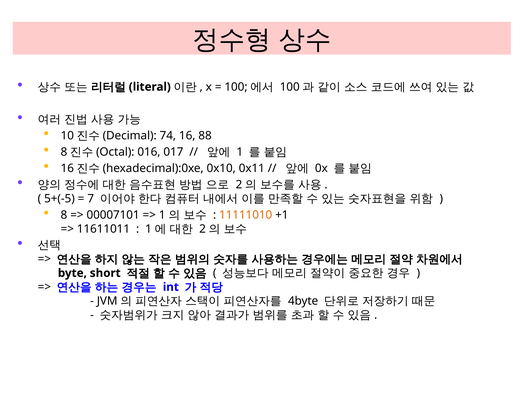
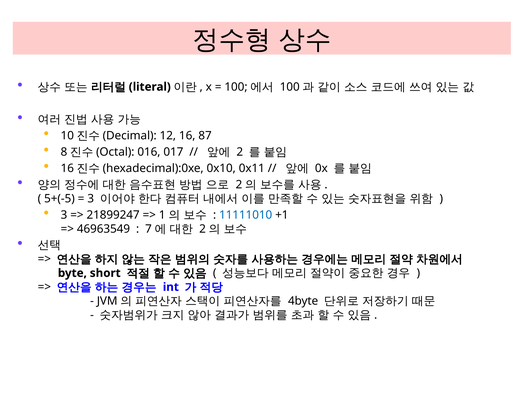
74: 74 -> 12 (168, 136)
88: 88 -> 87 (205, 136)
1: 1 -> 2 (240, 152)
7: 7 -> 3 (91, 199)
8: 8 -> 3 (64, 215)
00007101: 00007101 -> 21899247 (113, 215)
11111010 colour: orange -> blue (246, 215)
11611011: 11611011 -> 46963549 (103, 229)
1: 1 -> 7 (148, 229)
